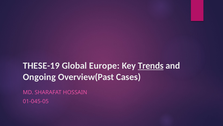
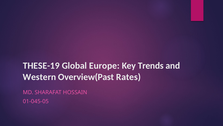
Trends underline: present -> none (151, 65)
Ongoing: Ongoing -> Western (39, 77)
Cases: Cases -> Rates (128, 77)
